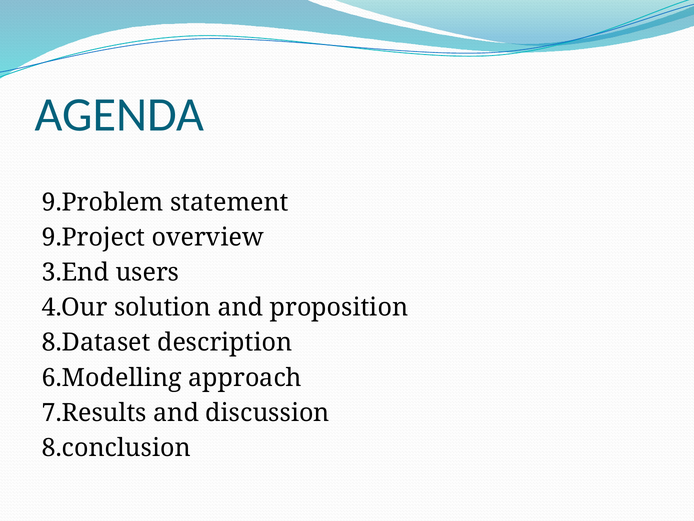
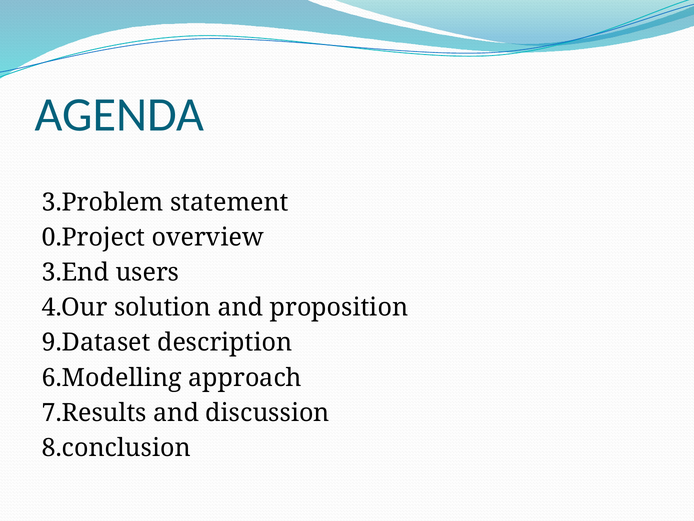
9.Problem: 9.Problem -> 3.Problem (103, 202)
9.Project: 9.Project -> 0.Project (93, 237)
8.Dataset: 8.Dataset -> 9.Dataset (96, 342)
